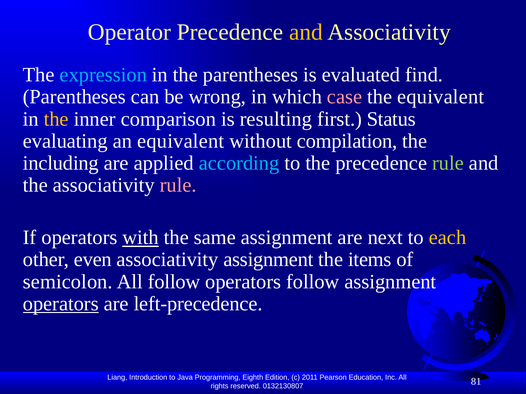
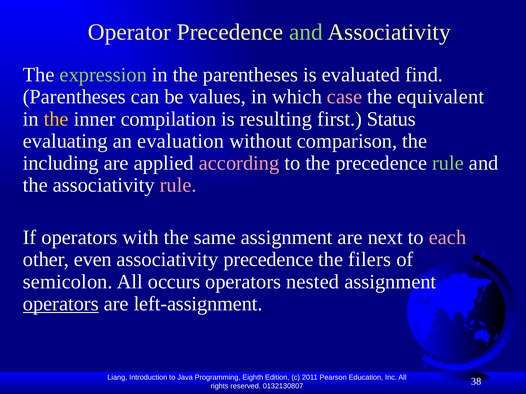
and colour: yellow -> light green (306, 32)
expression colour: light blue -> light green (103, 75)
wrong: wrong -> values (217, 97)
comparison: comparison -> compilation (168, 119)
an equivalent: equivalent -> evaluation (181, 141)
compilation: compilation -> comparison (347, 141)
according colour: light blue -> pink (239, 163)
with underline: present -> none (141, 238)
each colour: yellow -> pink (448, 238)
associativity assignment: assignment -> precedence (268, 260)
items: items -> filers (370, 260)
All follow: follow -> occurs (174, 282)
operators follow: follow -> nested (313, 282)
left-precedence: left-precedence -> left-assignment (198, 304)
81: 81 -> 38 (476, 382)
